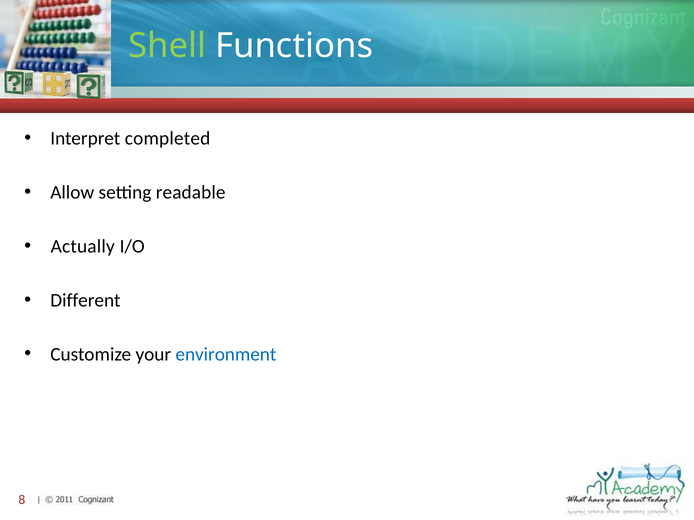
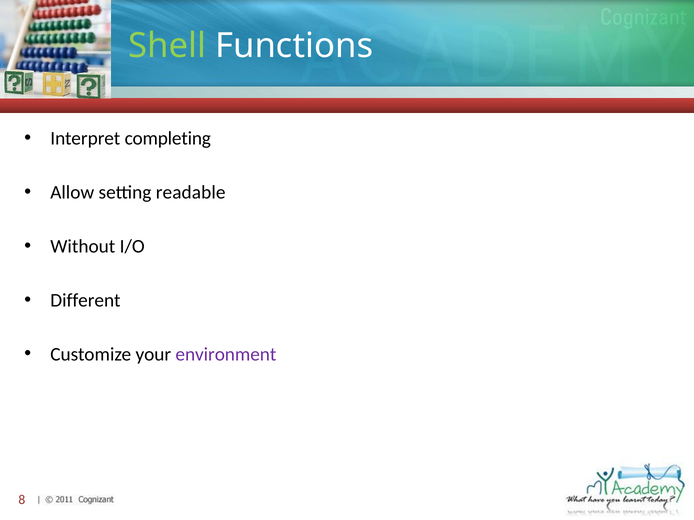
completed: completed -> completing (168, 139)
Actually: Actually -> Without (83, 247)
environment colour: blue -> purple (226, 355)
